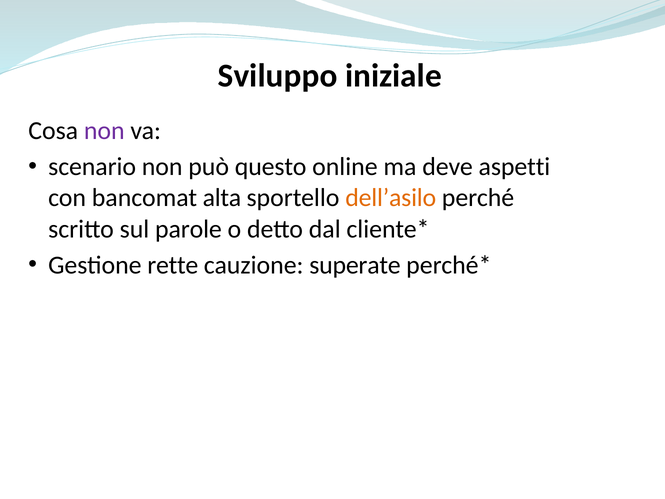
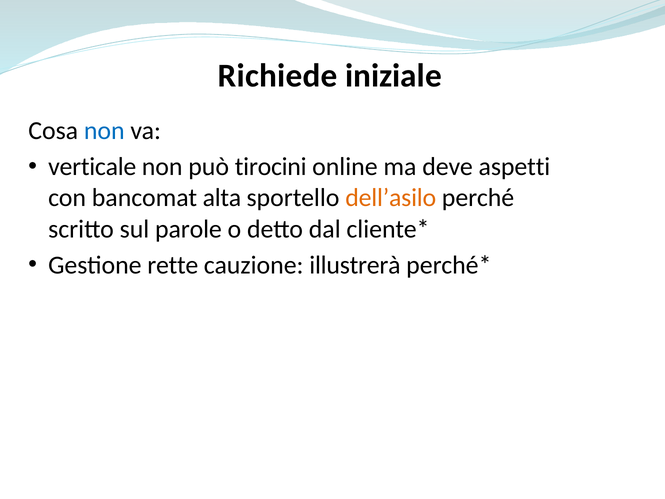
Sviluppo: Sviluppo -> Richiede (278, 76)
non colour: purple -> blue (104, 131)
scenario: scenario -> verticale (92, 167)
questo: questo -> tirocini (271, 167)
superate: superate -> illustrerà (355, 265)
